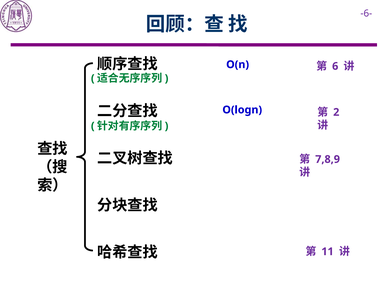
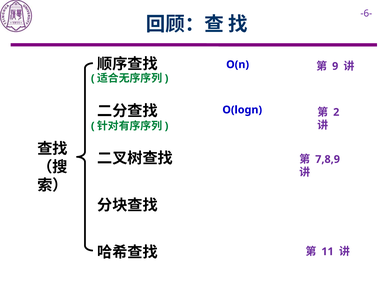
6: 6 -> 9 (335, 66)
